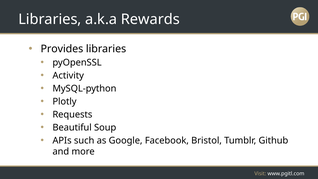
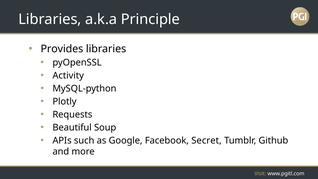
Rewards: Rewards -> Principle (150, 19)
Bristol: Bristol -> Secret (206, 140)
